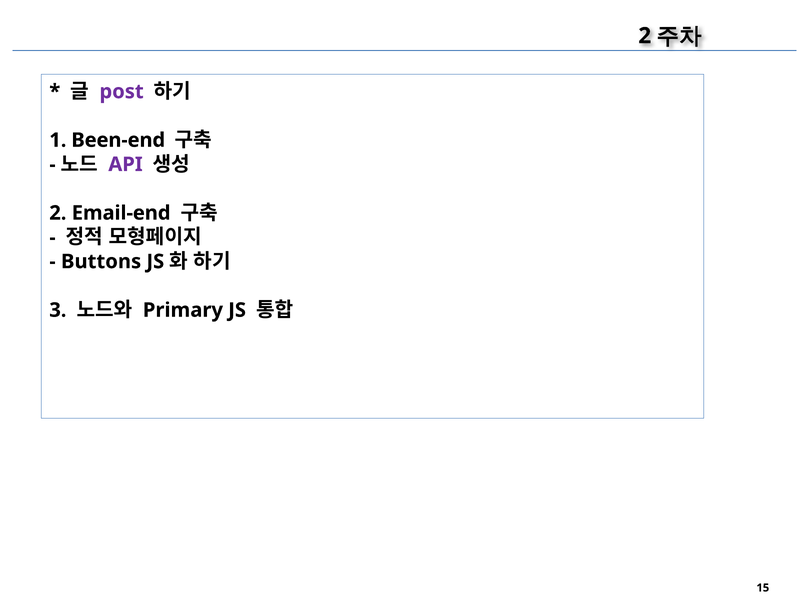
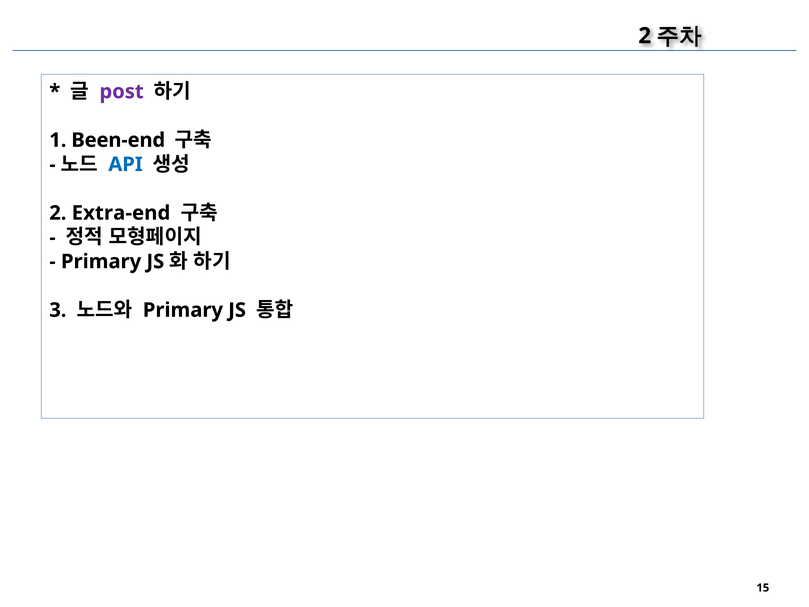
API colour: purple -> blue (125, 164)
Email-end: Email-end -> Extra-end (121, 213)
Buttons: Buttons -> Primary (101, 261)
